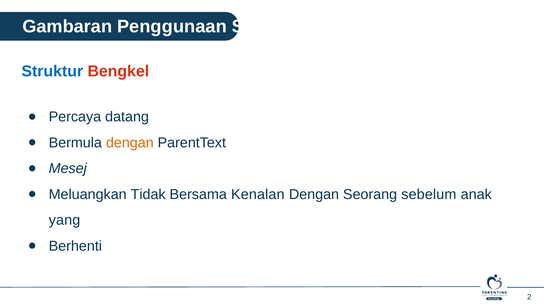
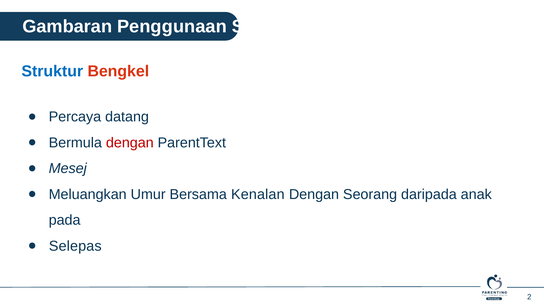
dengan colour: orange -> red (130, 143)
Tidak: Tidak -> Umur (148, 194)
sebelum: sebelum -> daripada (429, 194)
yang: yang -> pada (65, 220)
Berhenti: Berhenti -> Selepas (75, 246)
